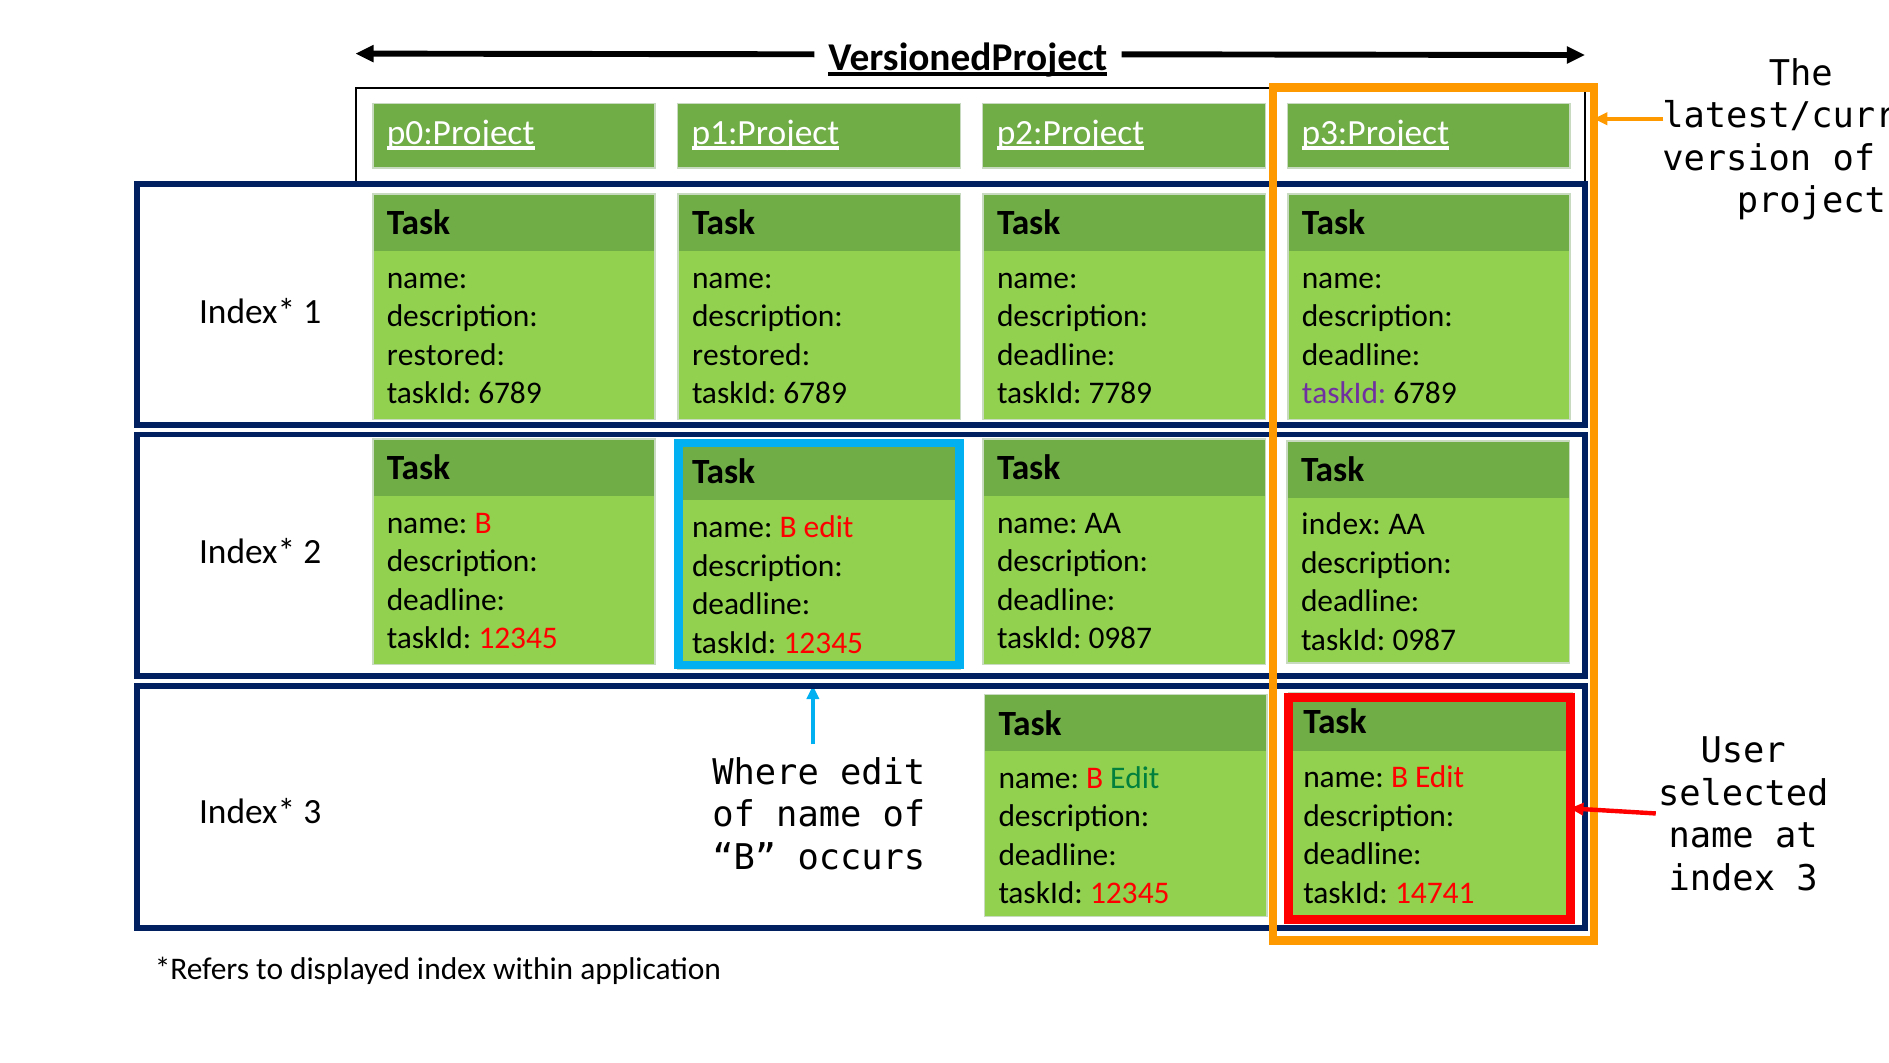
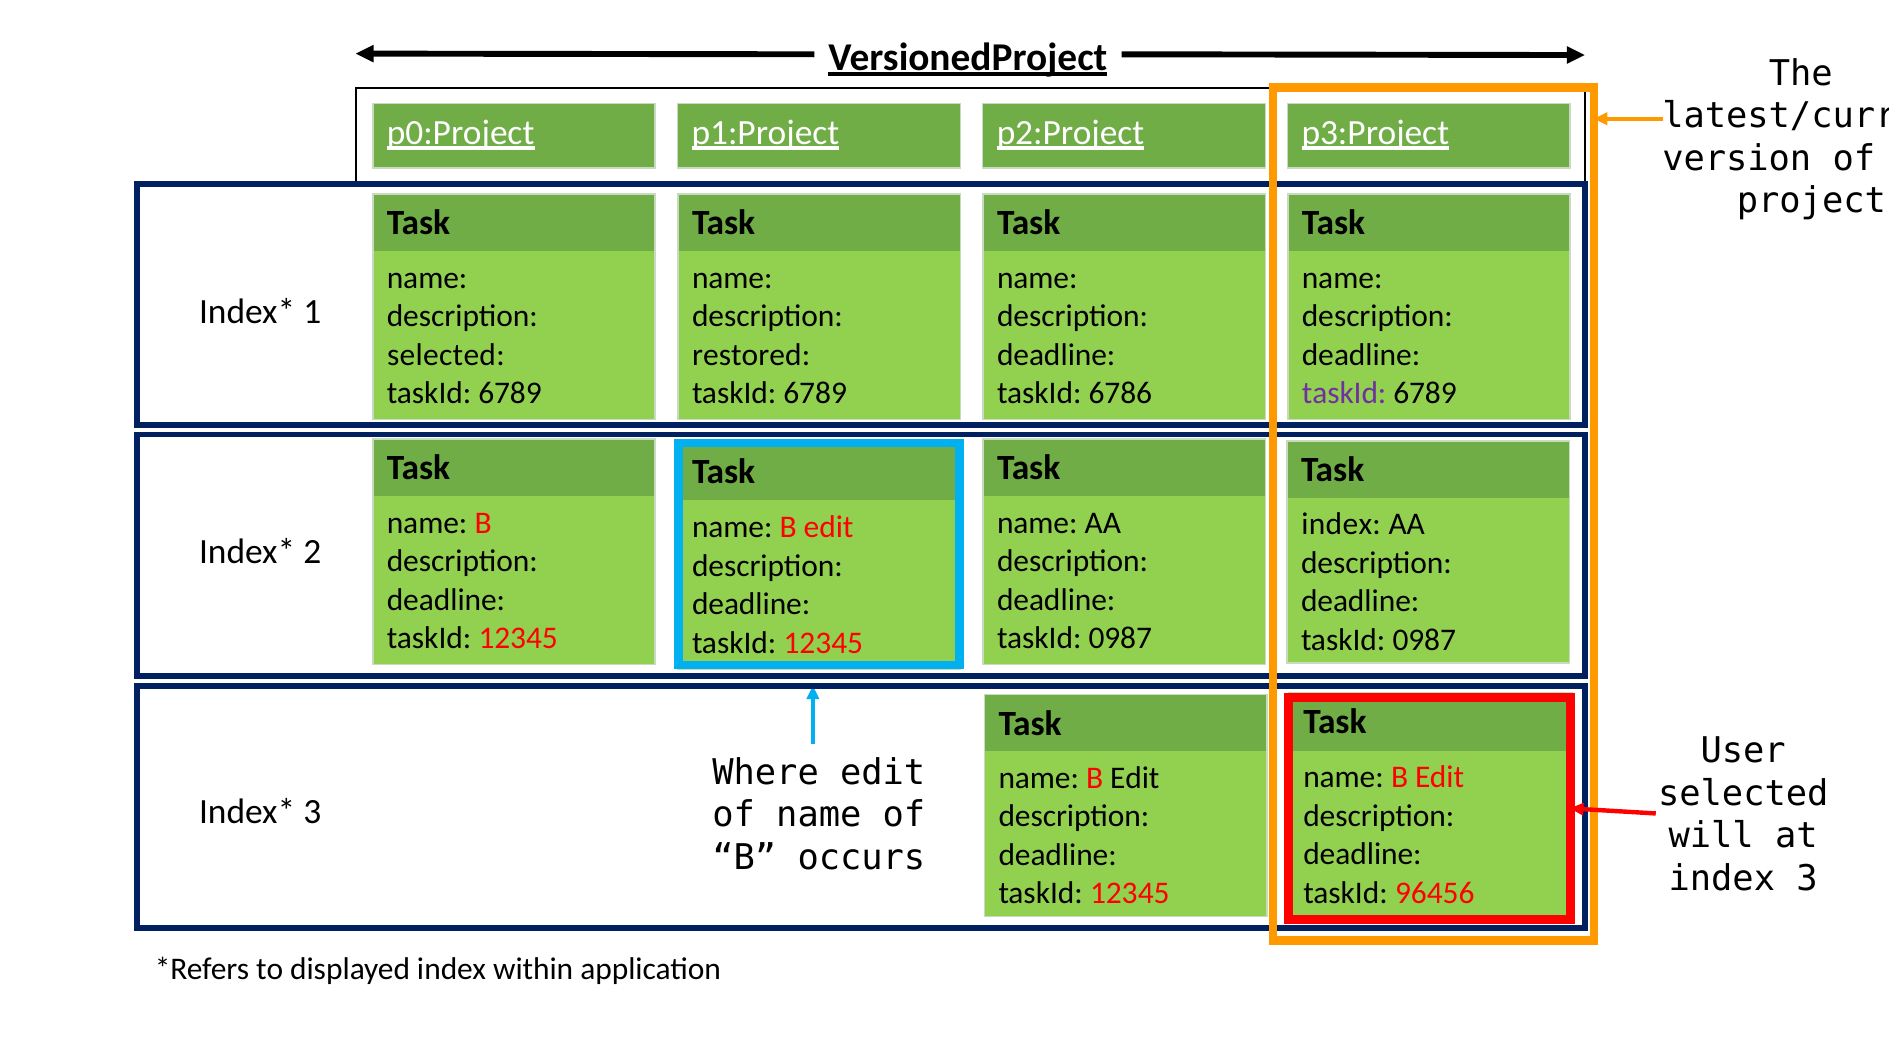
restored: restored -> selected (446, 355)
7789: 7789 -> 6786 (1120, 393)
Edit colour: green -> black (1135, 778)
name: name -> will (1711, 836)
14741: 14741 -> 96456 (1435, 892)
